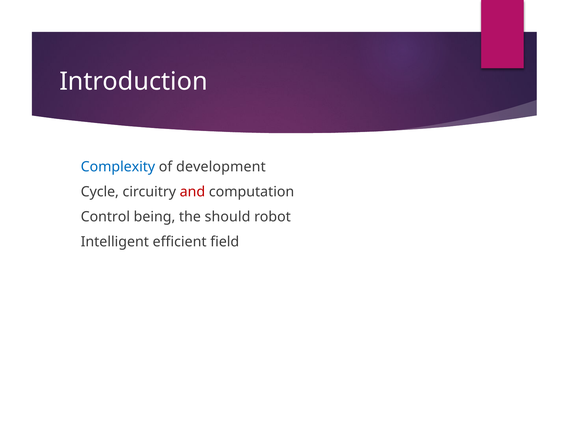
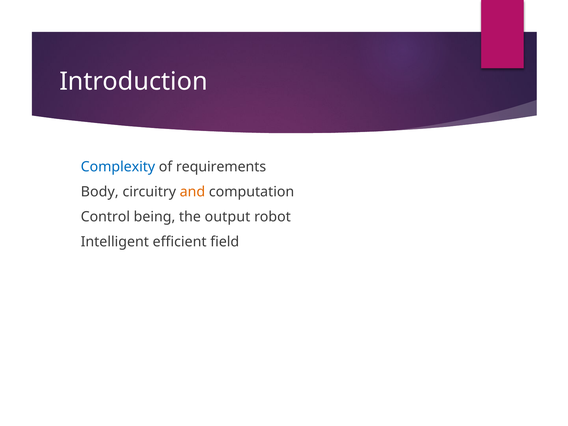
development: development -> requirements (221, 167)
Cycle: Cycle -> Body (100, 192)
and colour: red -> orange (192, 192)
should: should -> output (228, 217)
